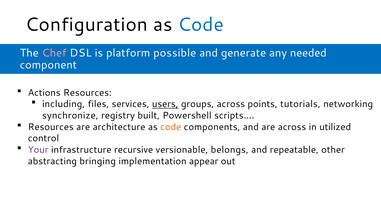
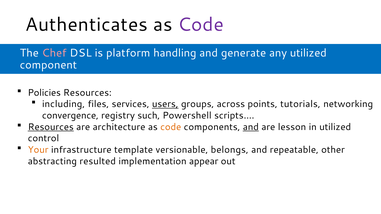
Configuration: Configuration -> Authenticates (86, 25)
Code colour: blue -> purple (201, 25)
possible: possible -> handling (175, 53)
any needed: needed -> utilized (308, 53)
Actions: Actions -> Policies (44, 93)
synchronize: synchronize -> convergence (70, 116)
built: built -> such (149, 116)
Resources underline: none -> present (51, 127)
and underline: none -> present (251, 127)
are across: across -> lesson (292, 127)
Your colour: purple -> orange (38, 150)
recursive: recursive -> template (134, 150)
bringing: bringing -> resulted (98, 161)
